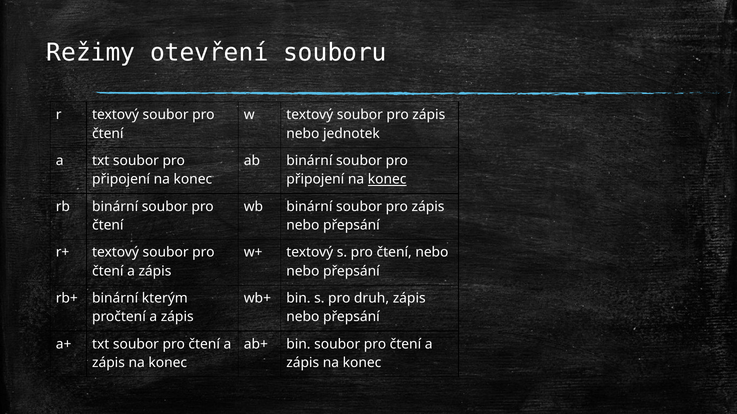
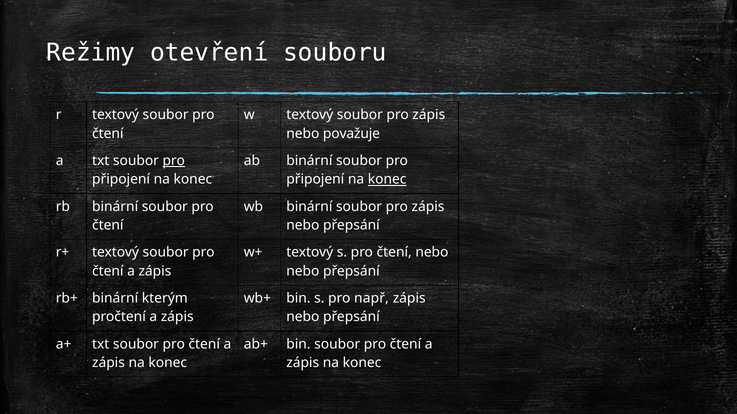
jednotek: jednotek -> považuje (351, 134)
pro underline: none -> present (174, 161)
druh: druh -> např (372, 299)
